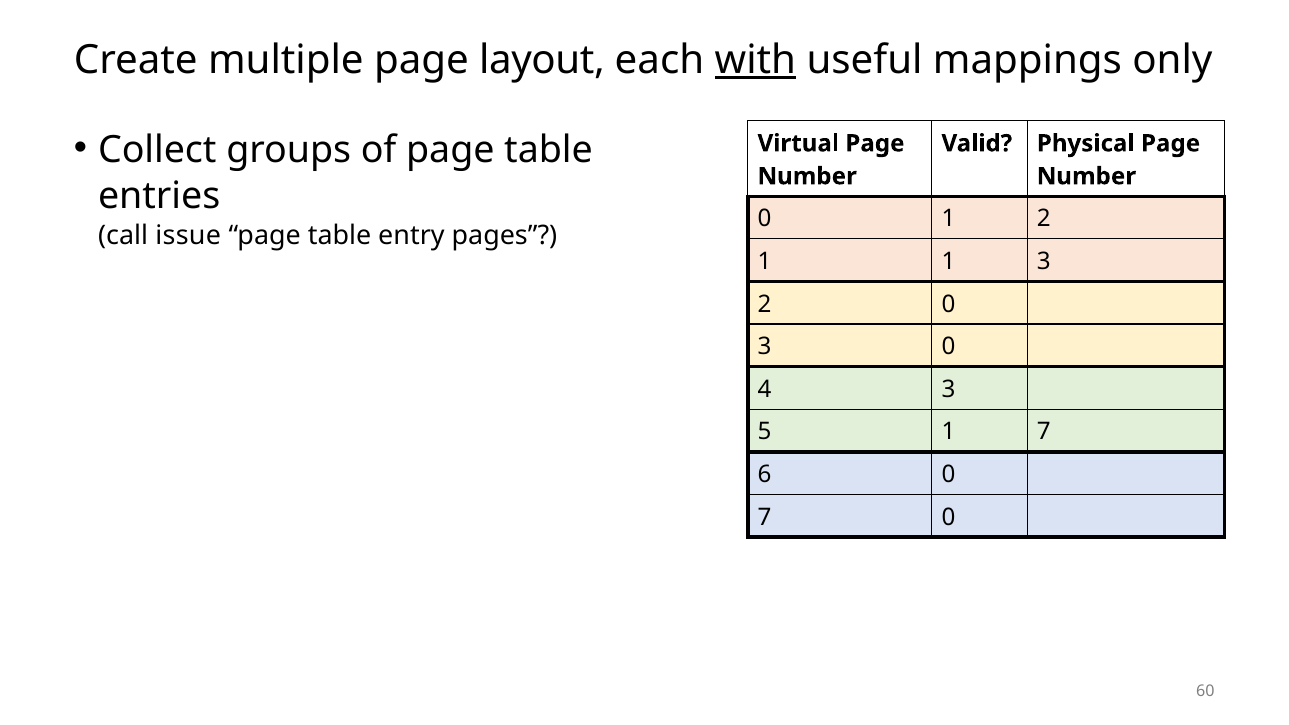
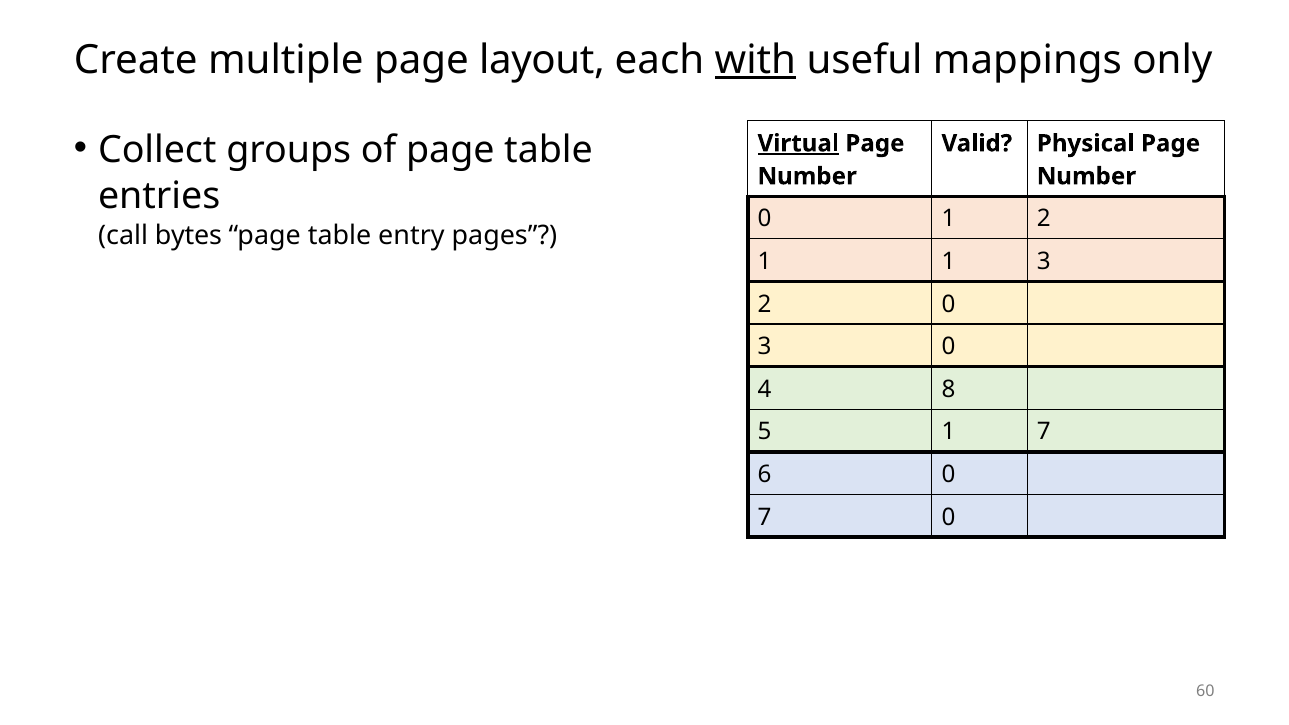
Virtual underline: none -> present (798, 143)
issue: issue -> bytes (188, 235)
4 3: 3 -> 8 (948, 389)
